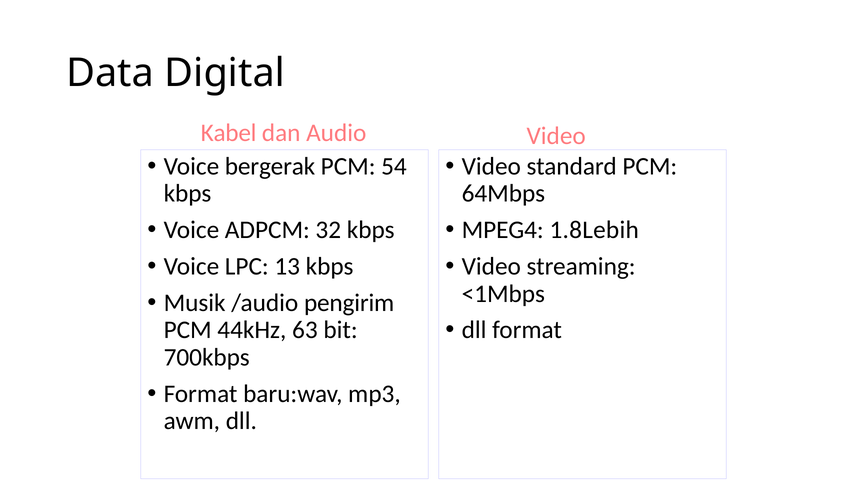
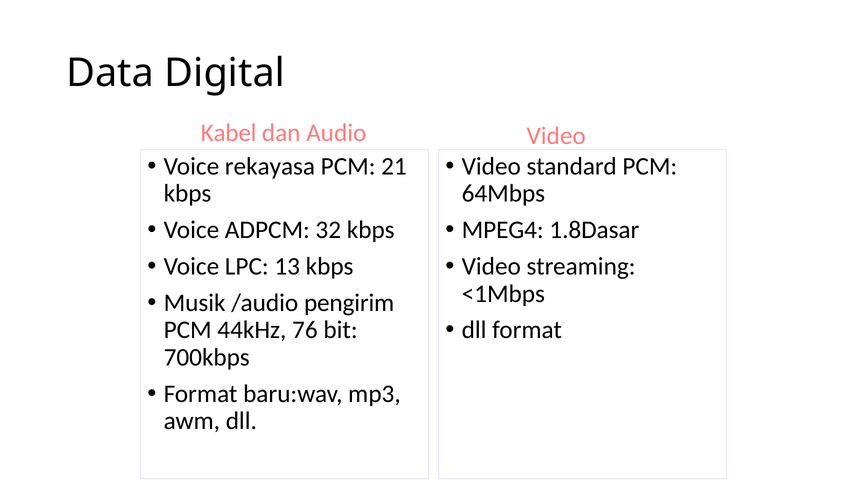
bergerak: bergerak -> rekayasa (270, 166)
54: 54 -> 21 (394, 166)
1.8Lebih: 1.8Lebih -> 1.8Dasar (594, 230)
63: 63 -> 76 (305, 330)
